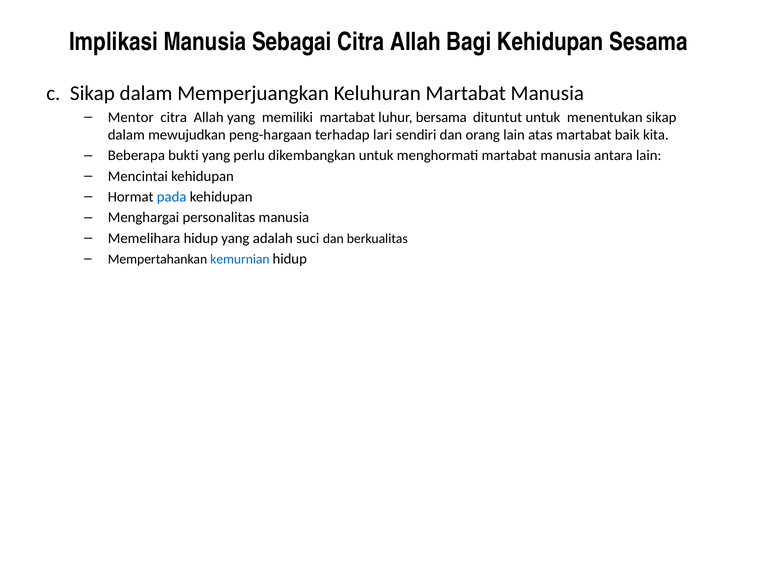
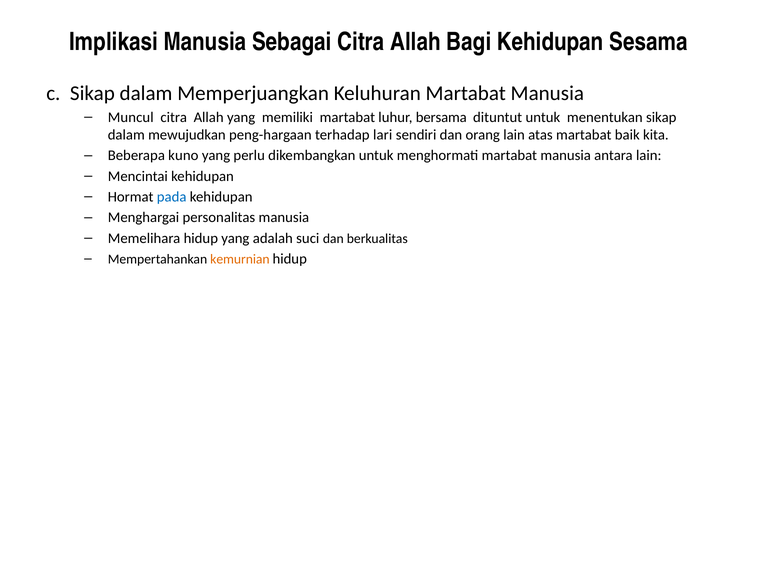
Mentor: Mentor -> Muncul (131, 117)
bukti: bukti -> kuno (183, 155)
kemurnian colour: blue -> orange (240, 259)
